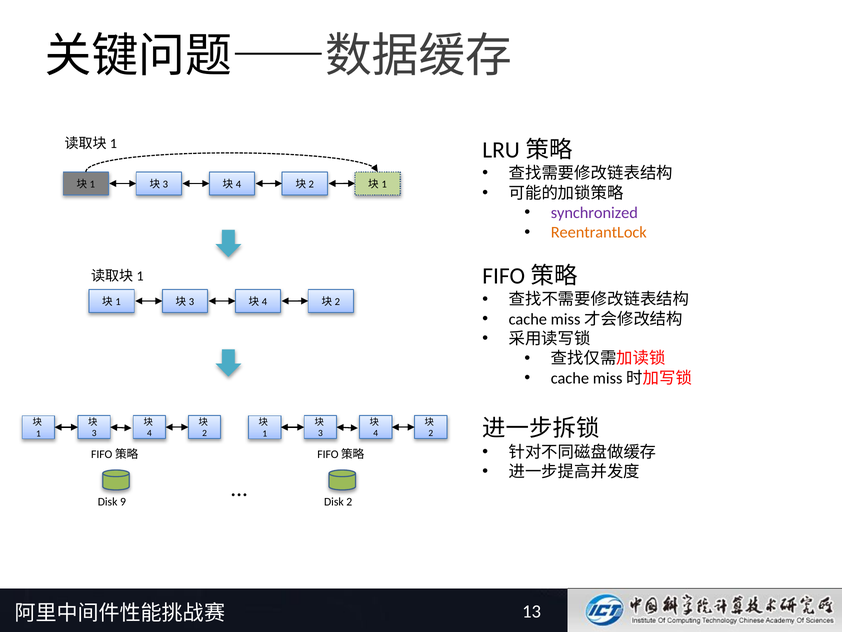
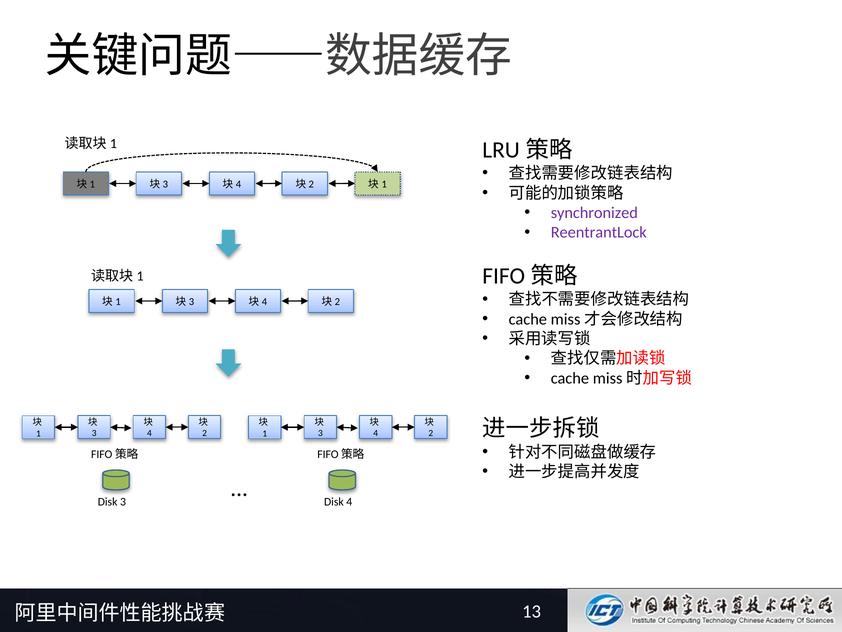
ReentrantLock colour: orange -> purple (599, 232)
Disk 9: 9 -> 3 (123, 501)
Disk 2: 2 -> 4 (349, 501)
